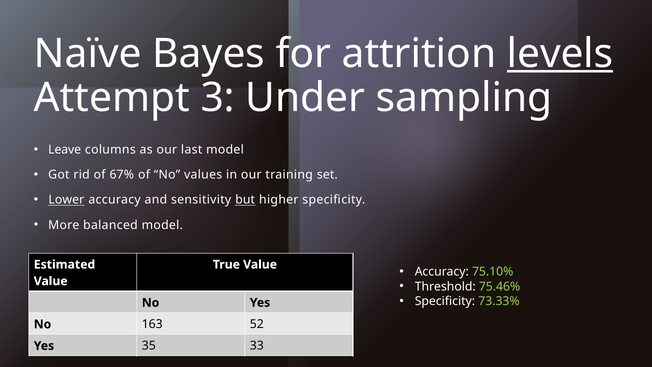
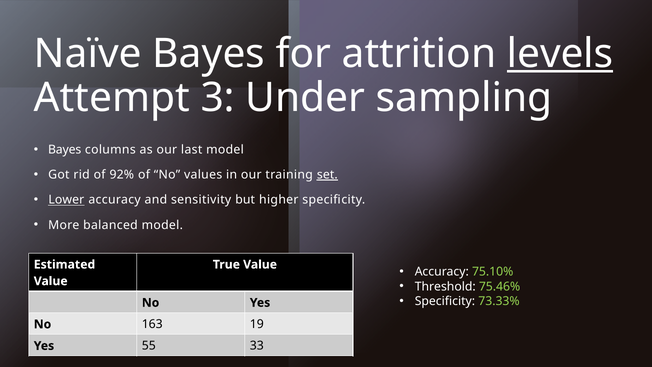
Leave: Leave -> Bayes (65, 150)
67%: 67% -> 92% (122, 175)
set underline: none -> present (327, 175)
but underline: present -> none (245, 200)
52: 52 -> 19 (257, 324)
35: 35 -> 55 (149, 346)
